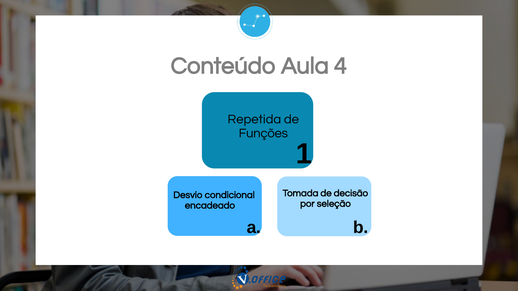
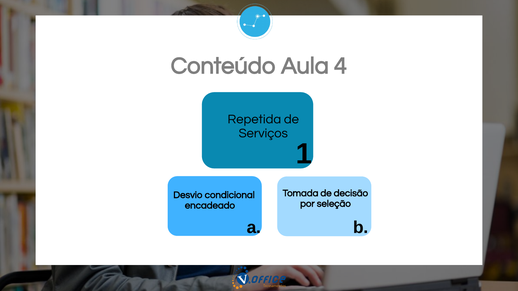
Funções: Funções -> Serviços (263, 133)
